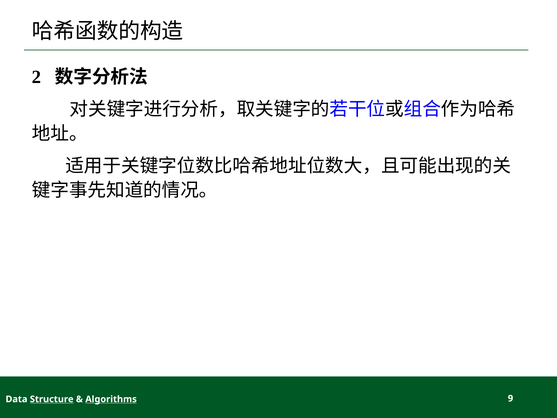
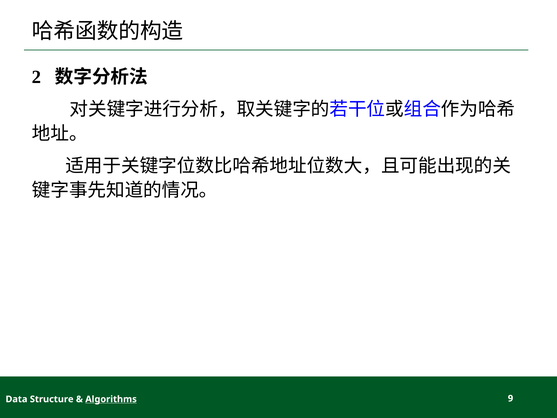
Structure underline: present -> none (52, 399)
